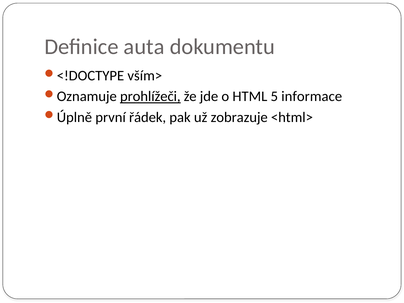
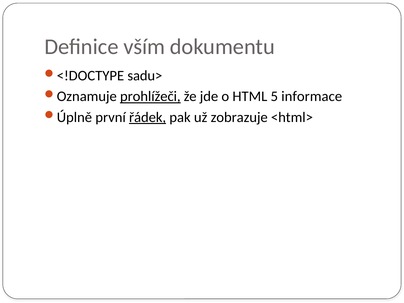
auta: auta -> vším (144, 47)
vším>: vším> -> sadu> (145, 76)
řádek underline: none -> present (148, 117)
